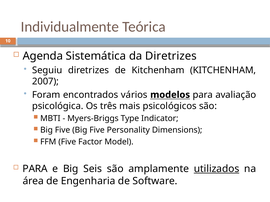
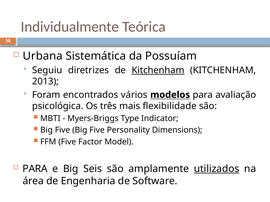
Agenda: Agenda -> Urbana (43, 56)
da Diretrizes: Diretrizes -> Possuíam (171, 56)
Kitchenham underline: none -> present (158, 70)
2007: 2007 -> 2013 (45, 82)
psicológicos: psicológicos -> flexibilidade (170, 106)
